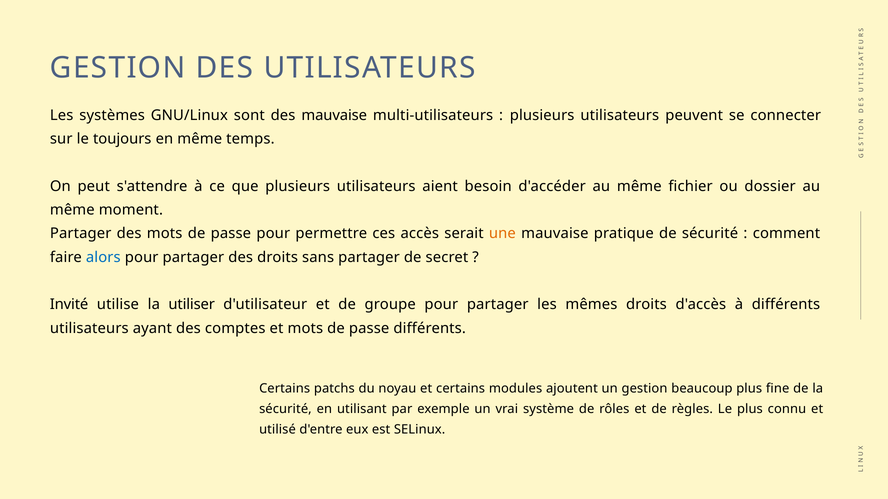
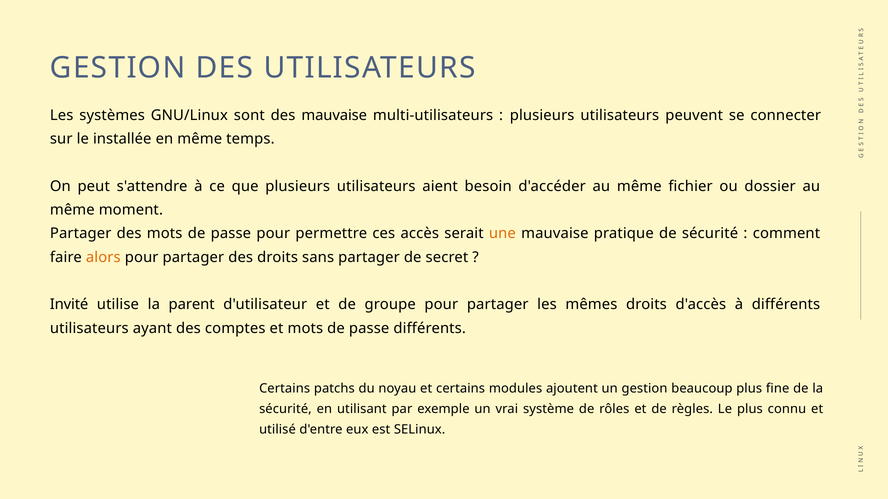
toujours: toujours -> installée (122, 139)
alors colour: blue -> orange (103, 257)
utiliser: utiliser -> parent (192, 305)
